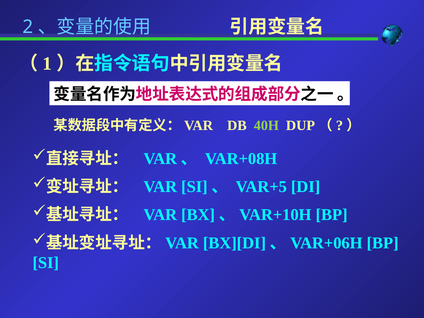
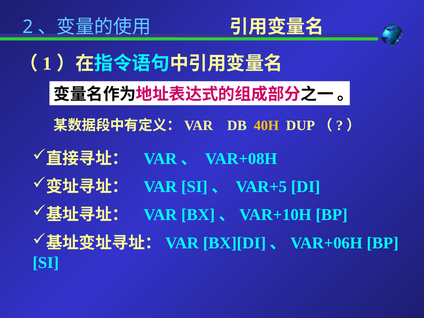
40H colour: light green -> yellow (266, 125)
